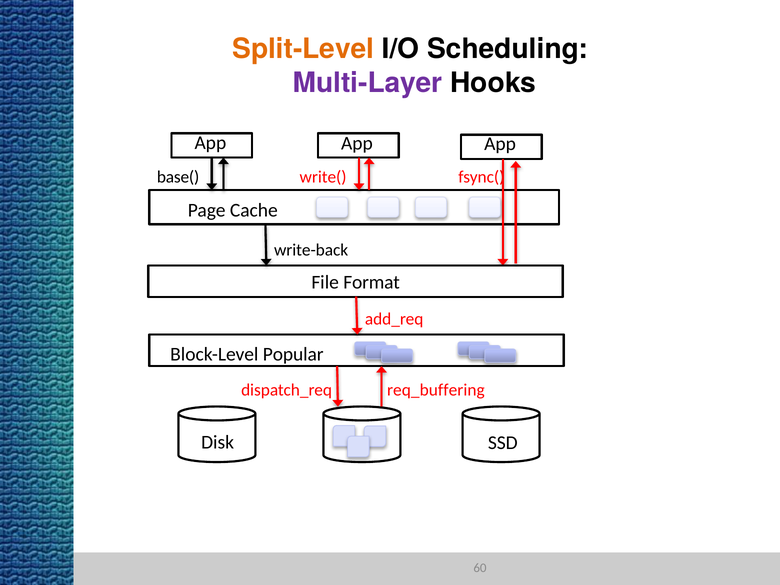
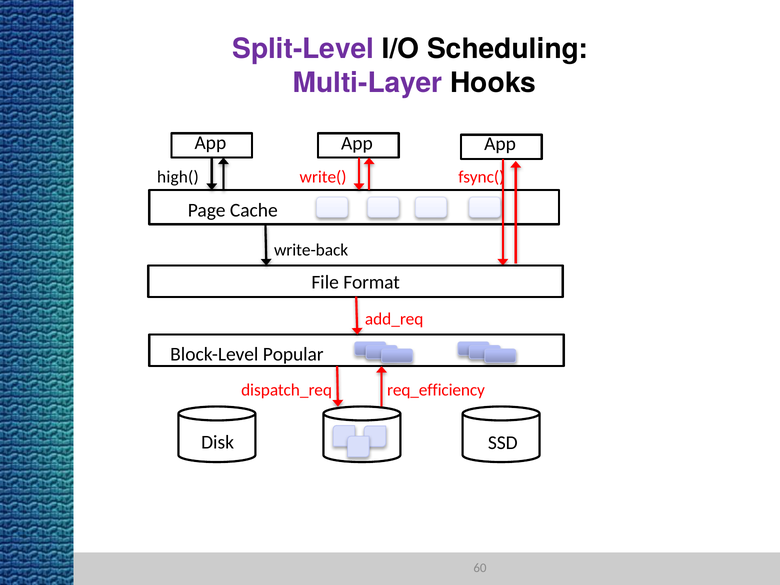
Split-Level colour: orange -> purple (303, 49)
base(: base( -> high( (178, 177)
req_buffering: req_buffering -> req_efficiency (436, 390)
